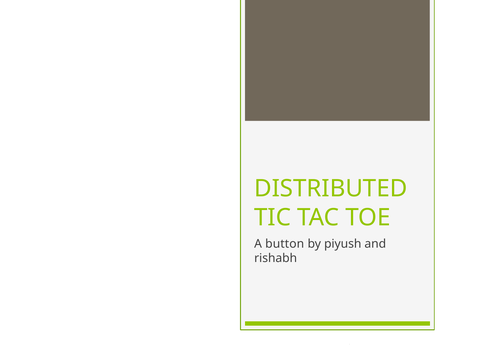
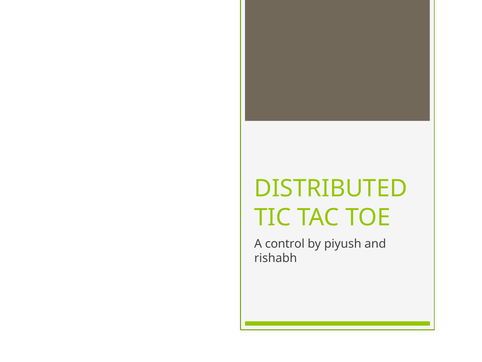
button: button -> control (285, 243)
